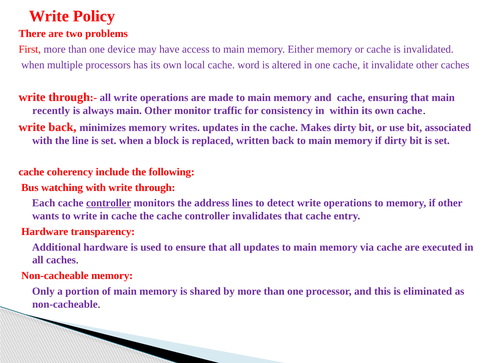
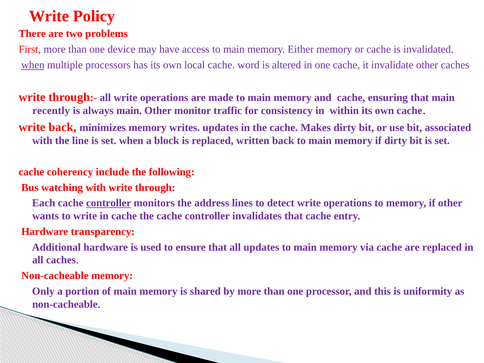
when underline: none -> present (33, 65)
are executed: executed -> replaced (442, 247)
eliminated: eliminated -> uniformity (428, 291)
